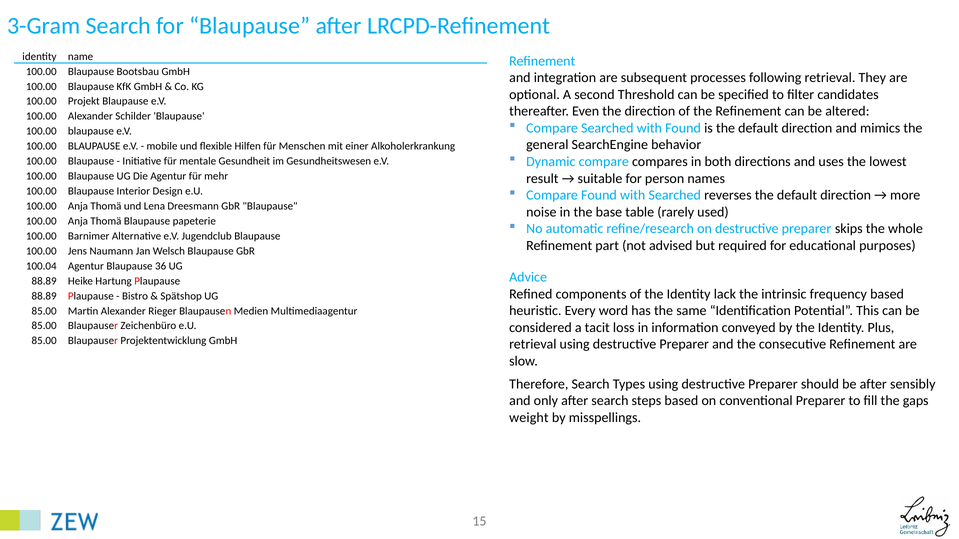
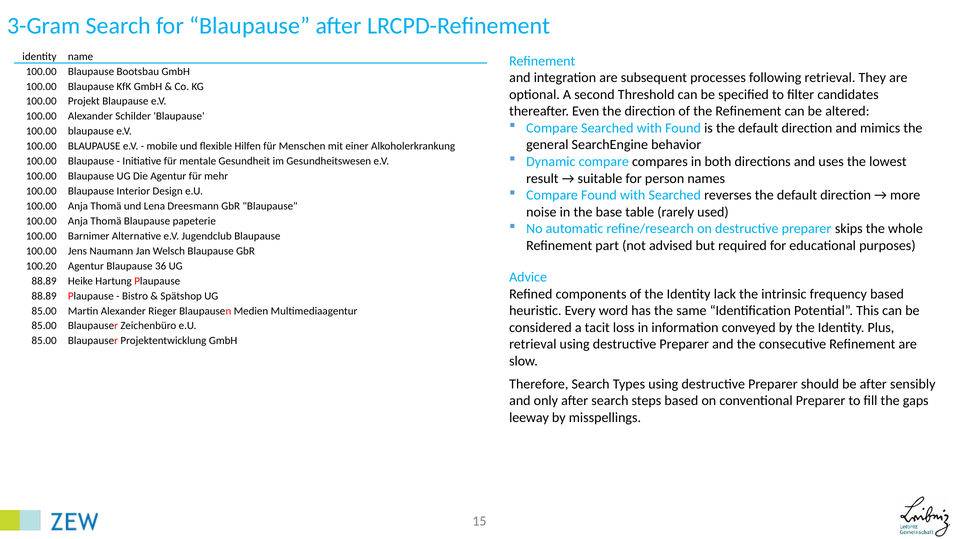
100.04: 100.04 -> 100.20 (41, 266)
weight: weight -> leeway (529, 418)
